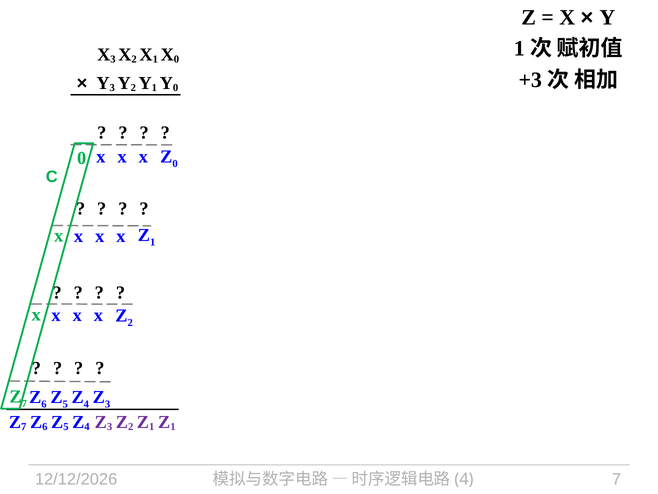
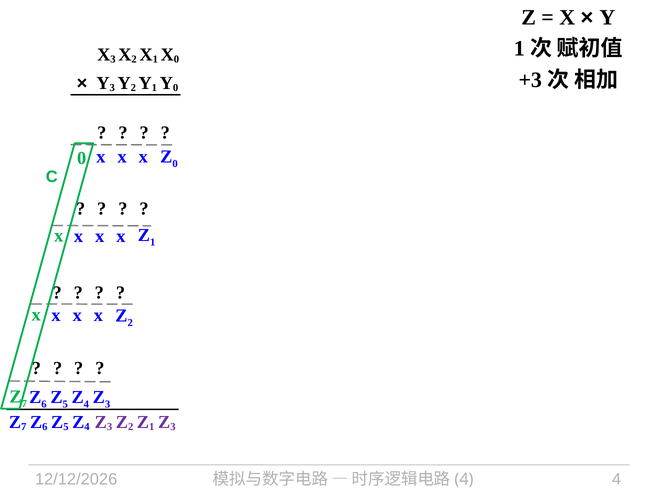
1: 1 -> 3 (173, 426)
7: 7 -> 4 (617, 479)
